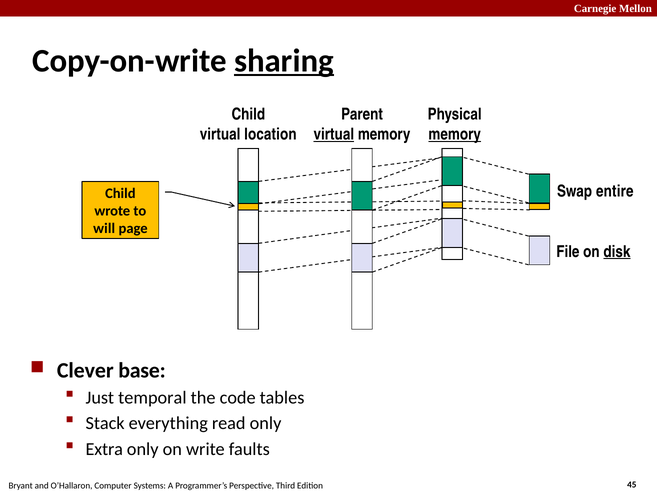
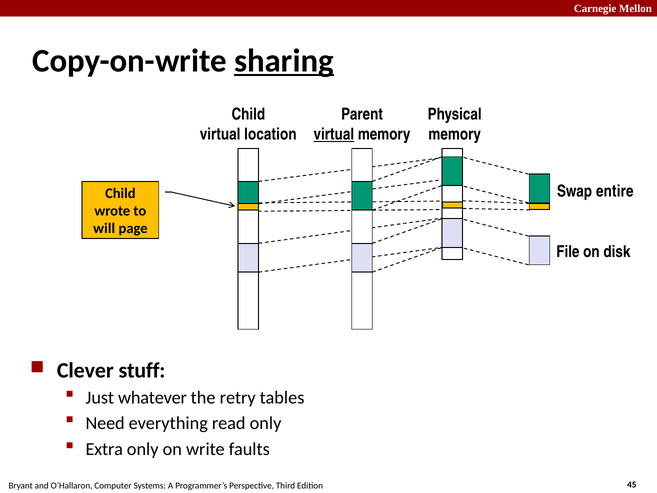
memory underline: present -> none (455, 134)
disk underline: present -> none (617, 251)
base: base -> stuff (142, 370)
temporal: temporal -> whatever (152, 398)
code: code -> retry (238, 398)
Stack: Stack -> Need (105, 423)
